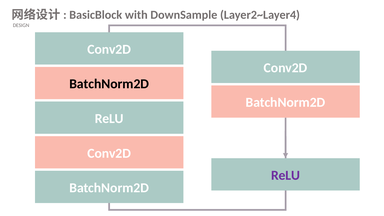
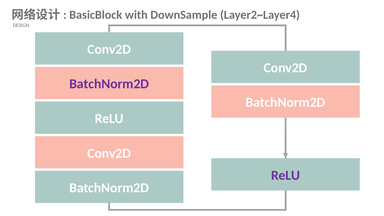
BatchNorm2D colour: black -> purple (109, 84)
